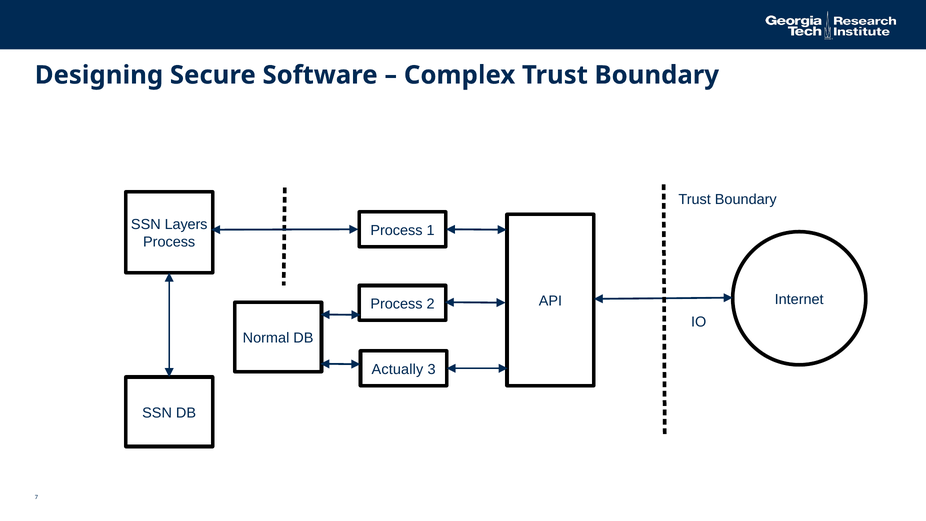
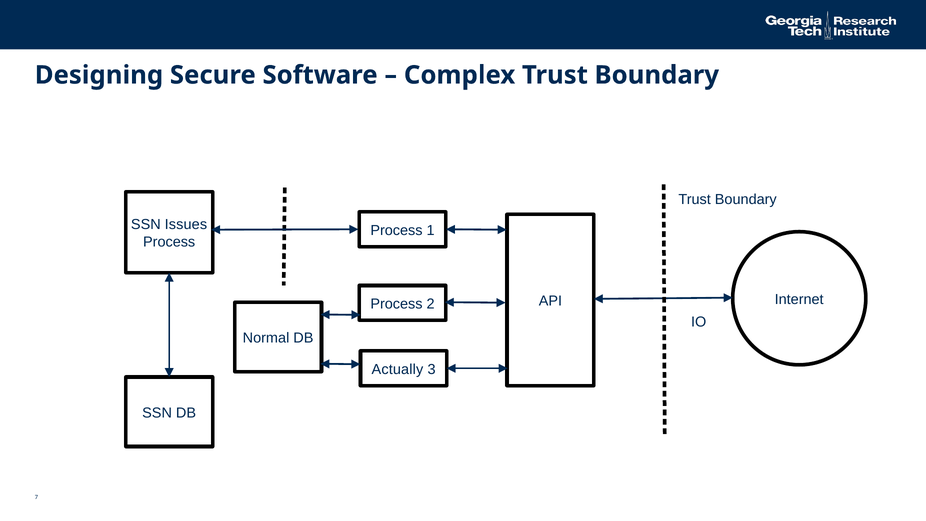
Layers: Layers -> Issues (186, 224)
